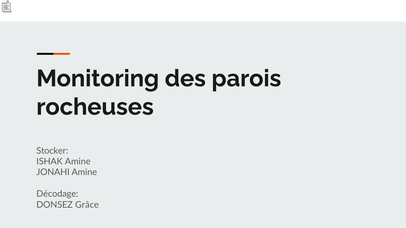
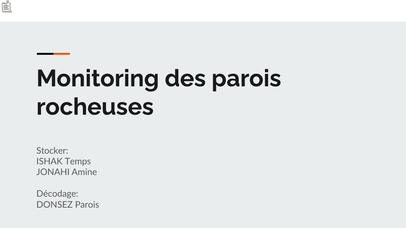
ISHAK Amine: Amine -> Temps (78, 162)
DONSEZ Grâce: Grâce -> Parois (87, 205)
